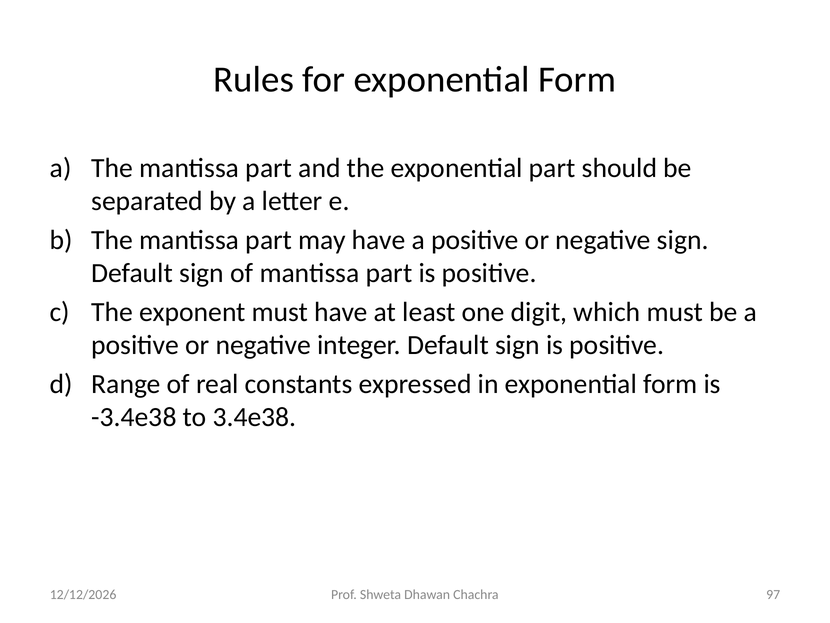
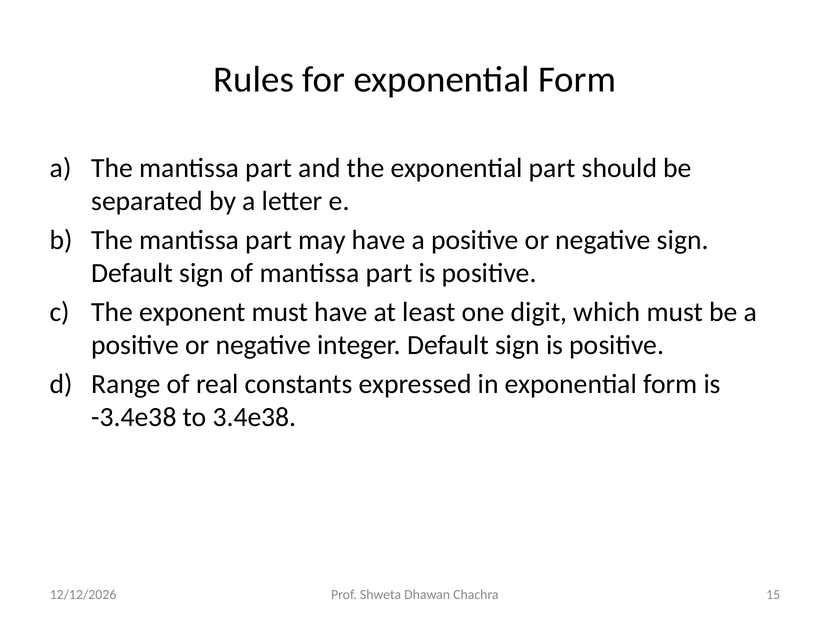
97: 97 -> 15 (773, 594)
